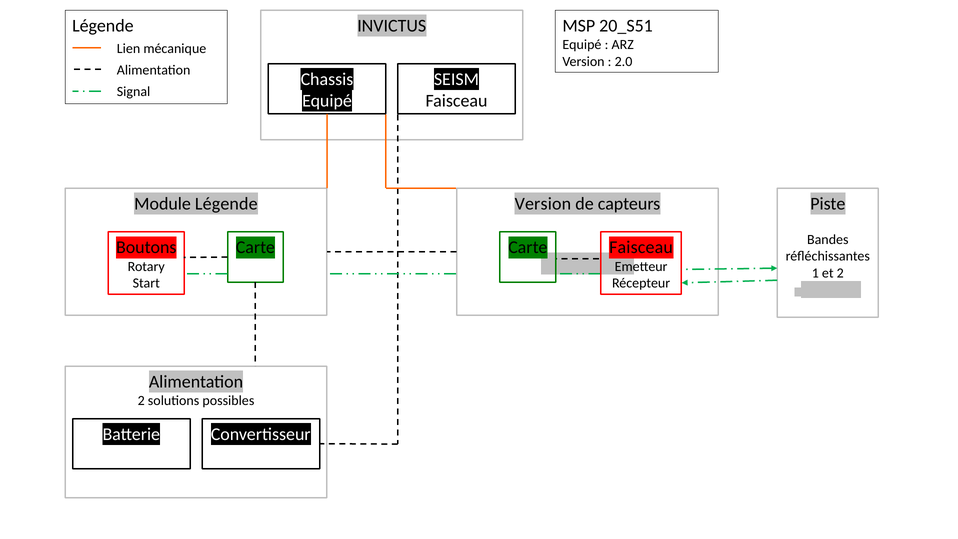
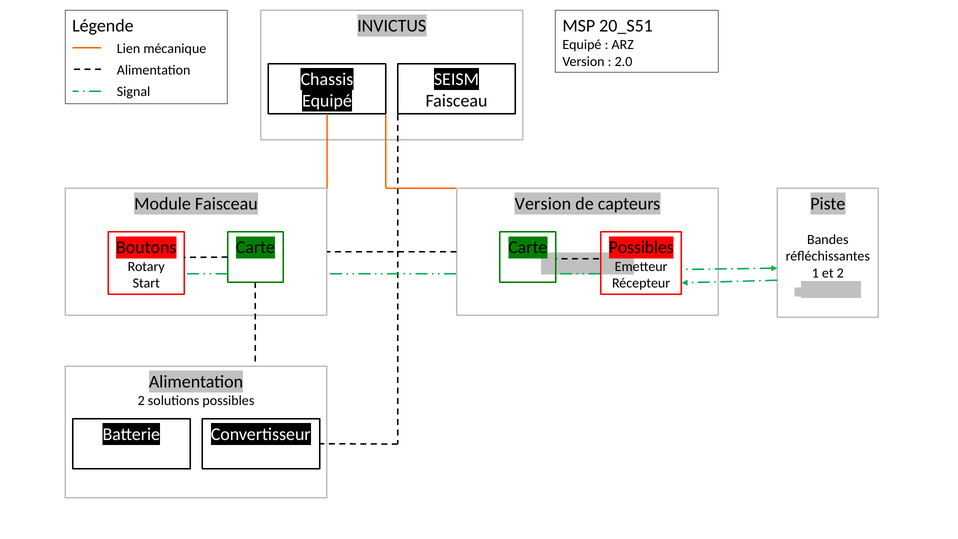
Module Légende: Légende -> Faisceau (226, 204)
Faisceau: Faisceau -> Possibles (641, 247)
